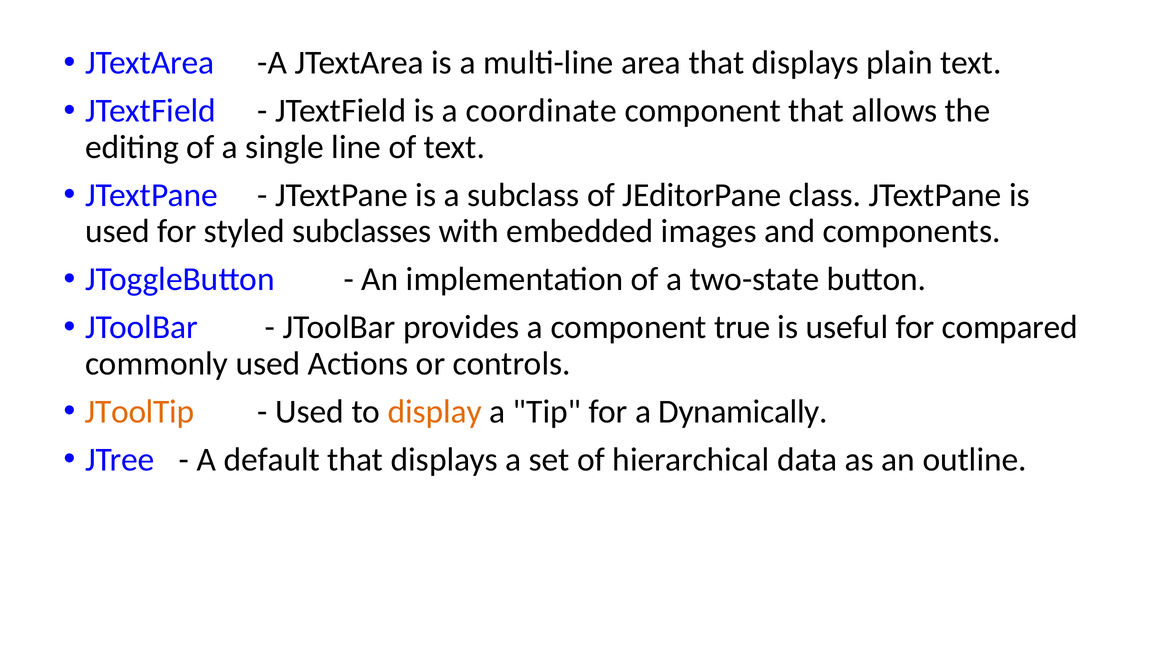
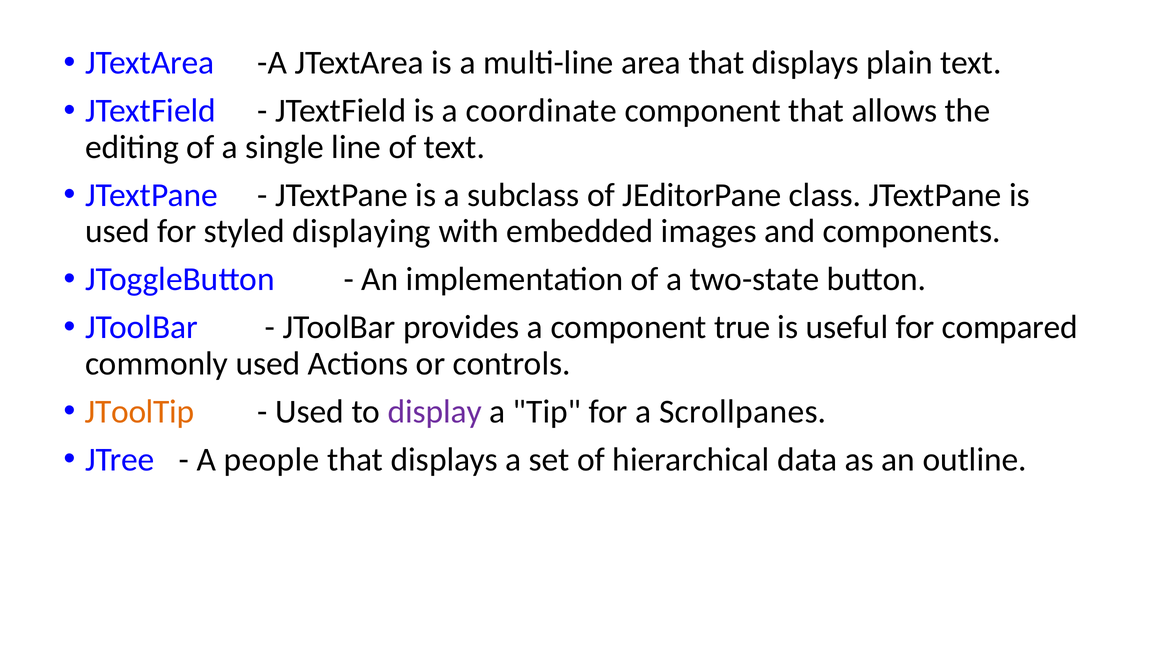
subclasses: subclasses -> displaying (362, 231)
display colour: orange -> purple (435, 412)
Dynamically: Dynamically -> Scrollpanes (743, 412)
default: default -> people (272, 460)
